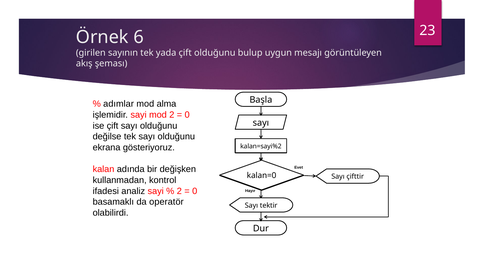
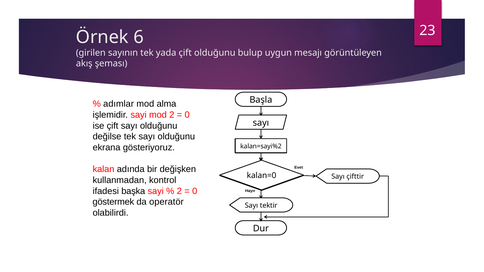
analiz: analiz -> başka (133, 191)
basamaklı: basamaklı -> göstermek (113, 202)
